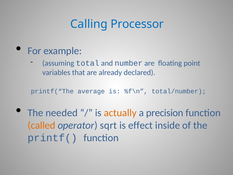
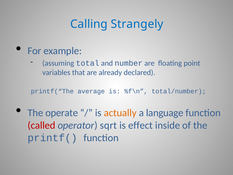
Processor: Processor -> Strangely (137, 24)
needed: needed -> operate (62, 113)
precision: precision -> language (165, 113)
called colour: orange -> red (41, 125)
